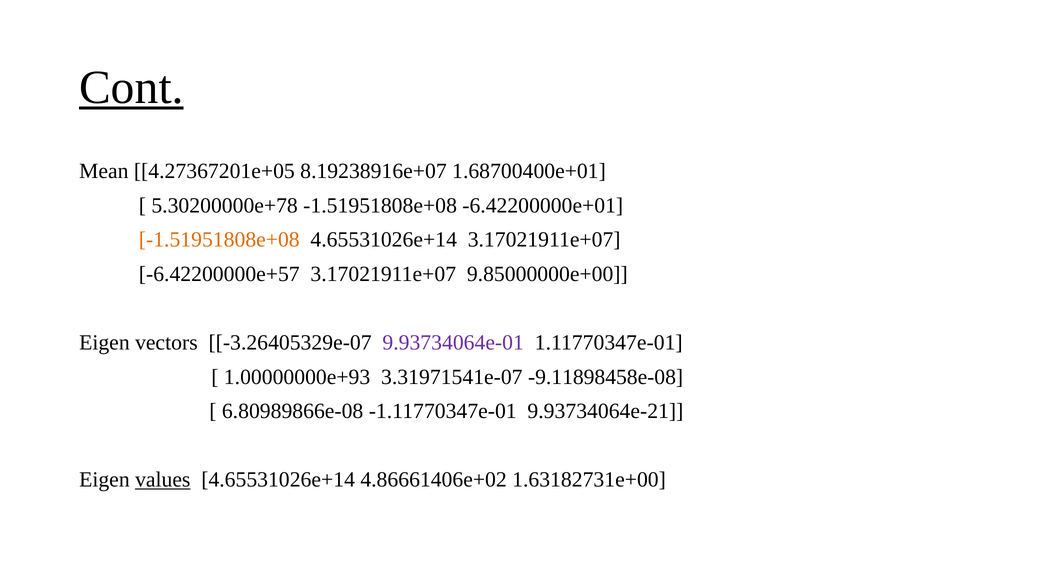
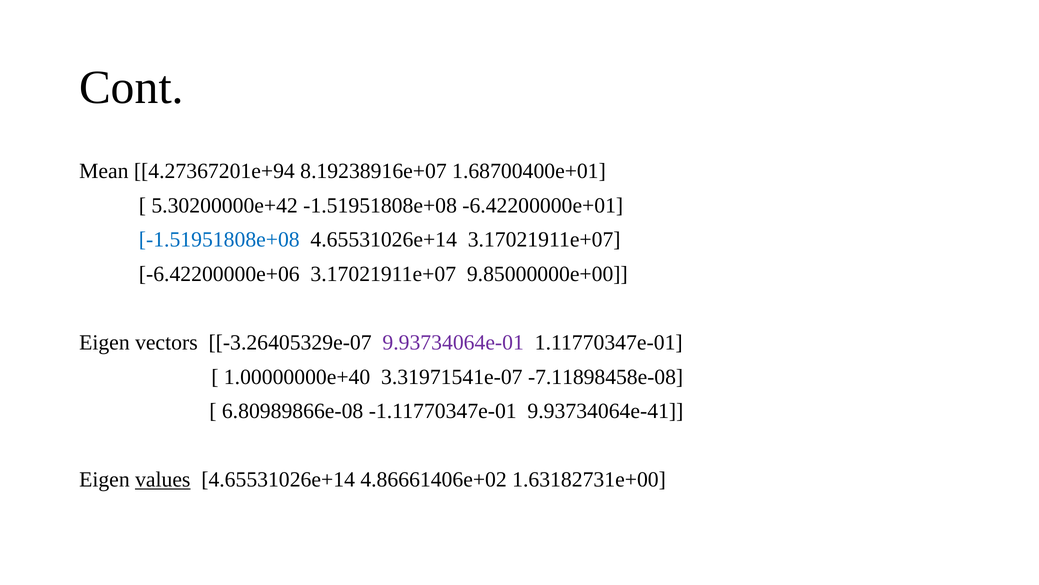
Cont underline: present -> none (131, 87)
4.27367201e+05: 4.27367201e+05 -> 4.27367201e+94 (214, 171)
5.30200000e+78: 5.30200000e+78 -> 5.30200000e+42 (225, 205)
-1.51951808e+08 colour: orange -> blue (219, 240)
-6.42200000e+57: -6.42200000e+57 -> -6.42200000e+06 (219, 274)
1.00000000e+93: 1.00000000e+93 -> 1.00000000e+40 (297, 376)
-9.11898458e-08: -9.11898458e-08 -> -7.11898458e-08 (606, 376)
9.93734064e-21: 9.93734064e-21 -> 9.93734064e-41 (605, 411)
